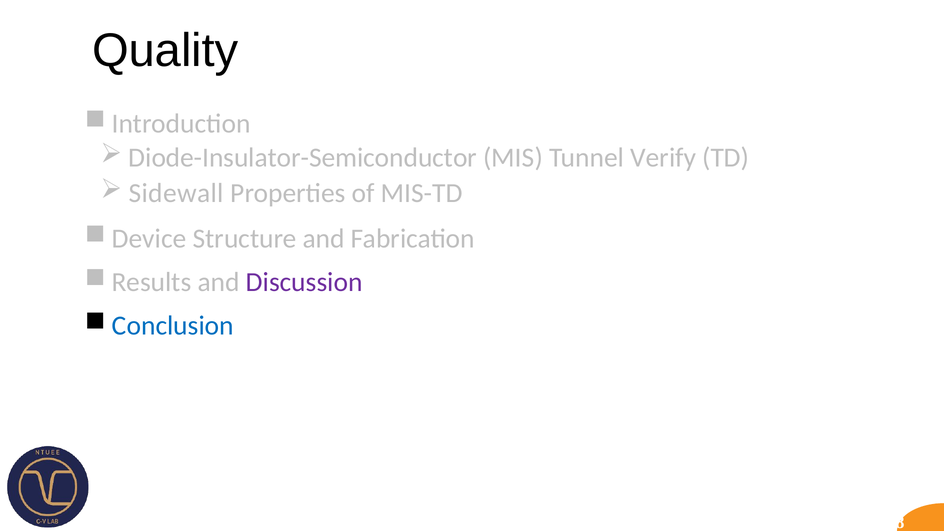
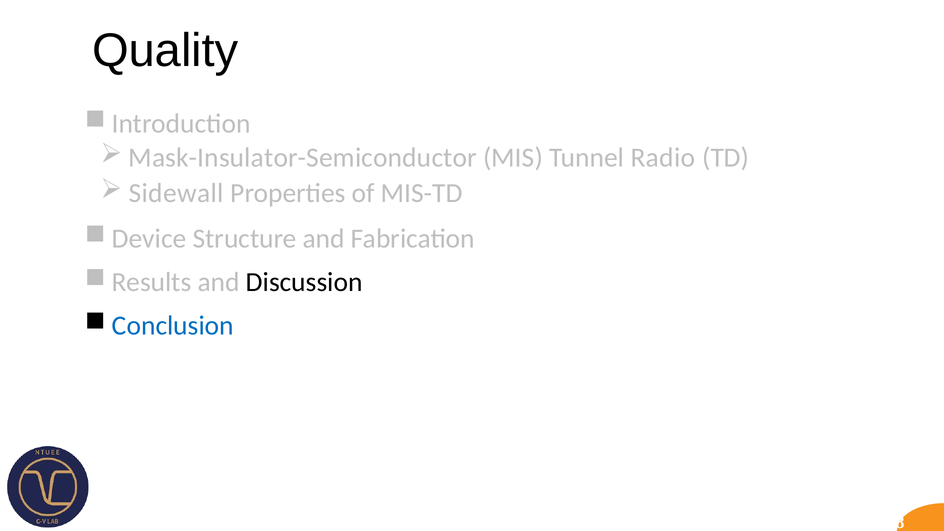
Diode-Insulator-Semiconductor: Diode-Insulator-Semiconductor -> Mask-Insulator-Semiconductor (303, 158)
Verify: Verify -> Radio (663, 158)
Discussion colour: purple -> black (304, 282)
